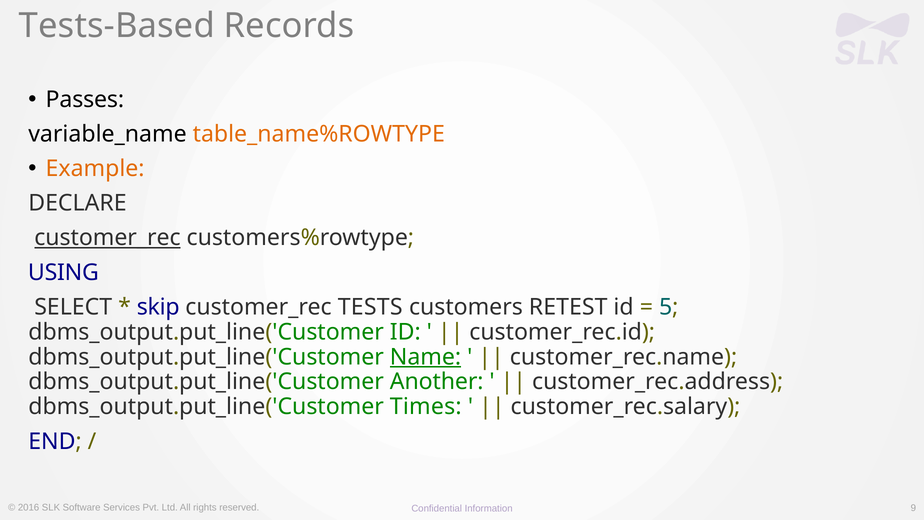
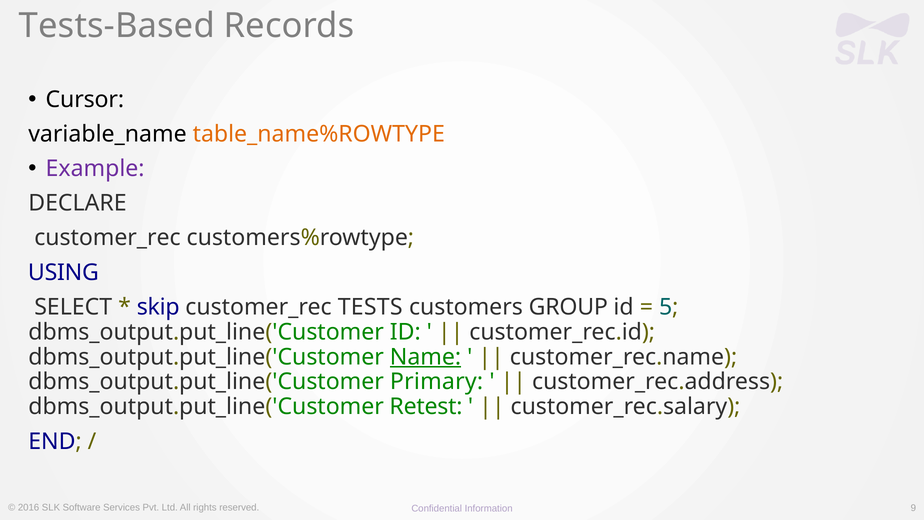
Passes: Passes -> Cursor (85, 99)
Example colour: orange -> purple (95, 169)
customer_rec underline: present -> none (107, 238)
RETEST: RETEST -> GROUP (568, 307)
Another: Another -> Primary (437, 382)
Times: Times -> Retest (426, 407)
